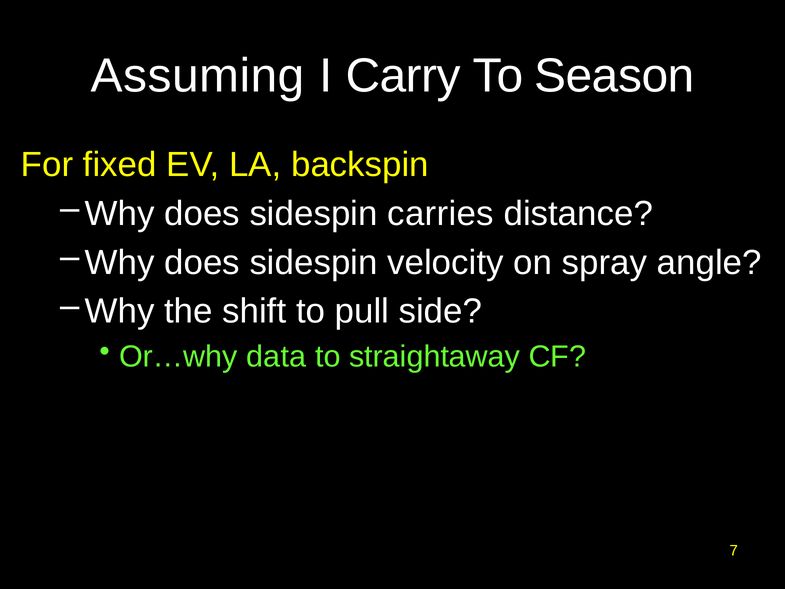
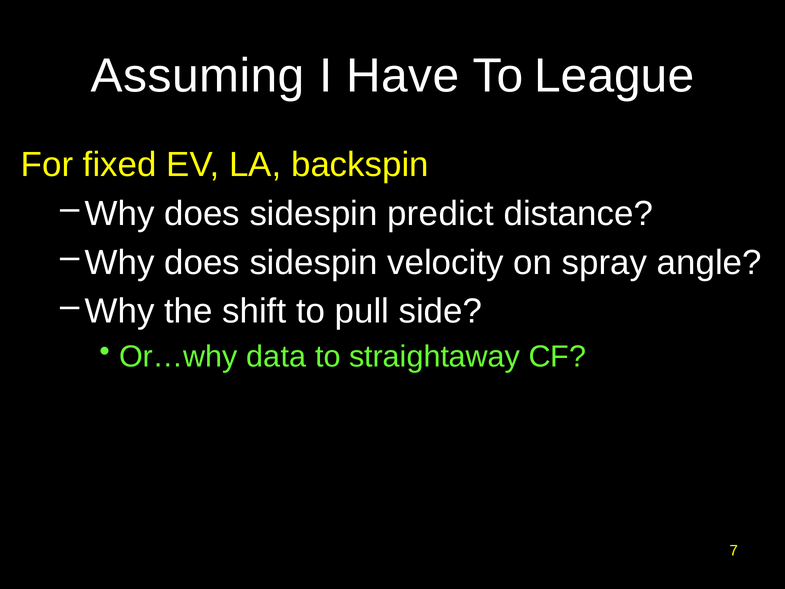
Carry: Carry -> Have (403, 76)
Season: Season -> League (614, 76)
carries: carries -> predict (441, 214)
